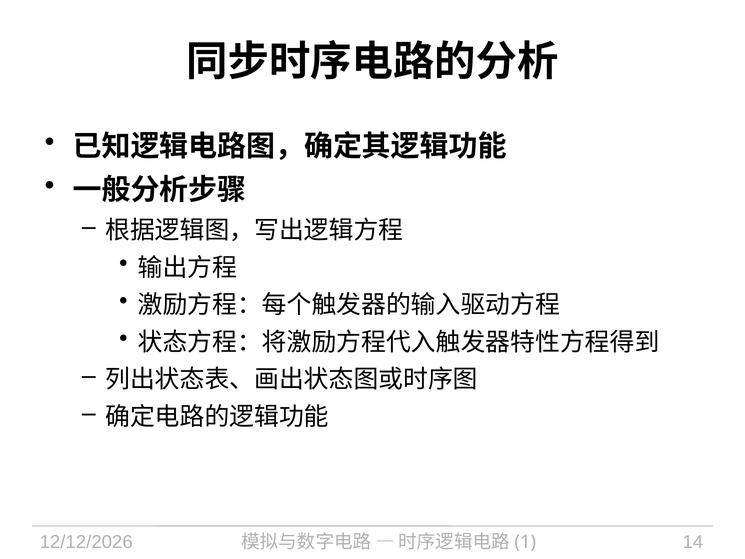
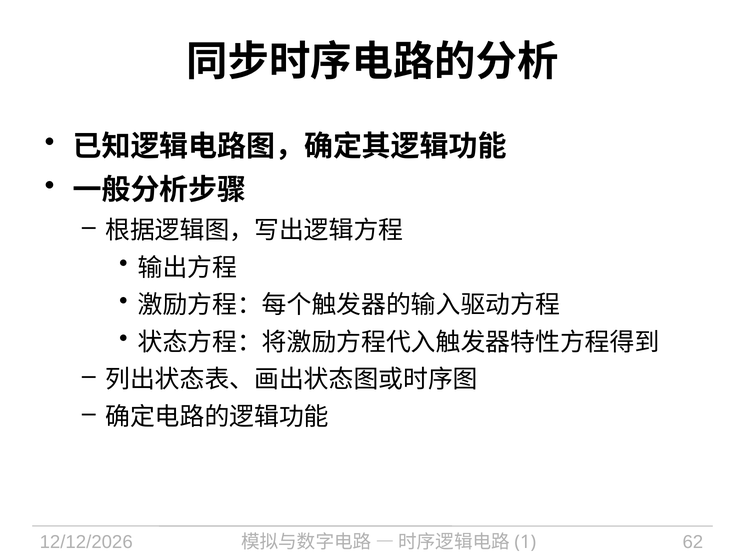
14: 14 -> 62 (693, 542)
